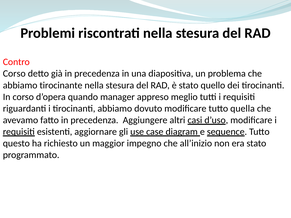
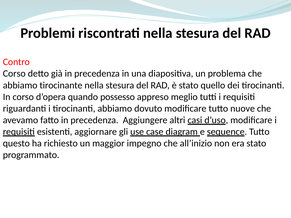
manager: manager -> possesso (118, 97)
quella: quella -> nuove (243, 109)
